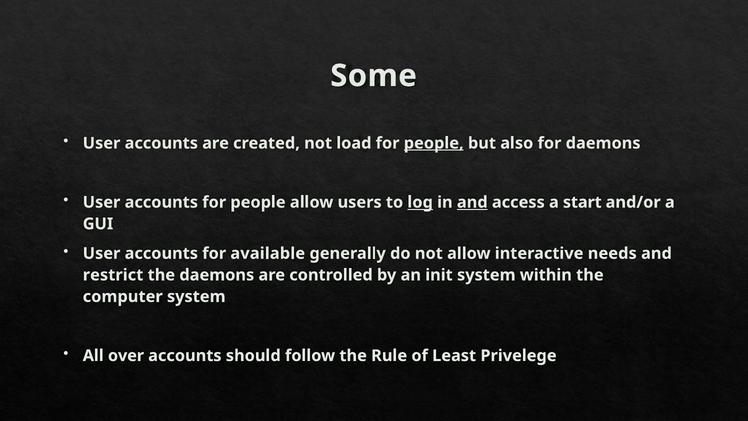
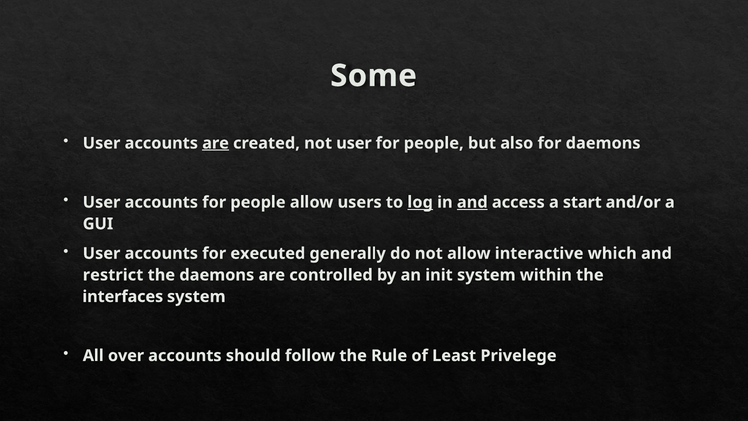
are underline: none -> present (216, 143)
not load: load -> user (354, 143)
people underline: present -> none (434, 143)
available: available -> executed (268, 253)
needs: needs -> which (612, 253)
computer: computer -> interfaces (123, 296)
